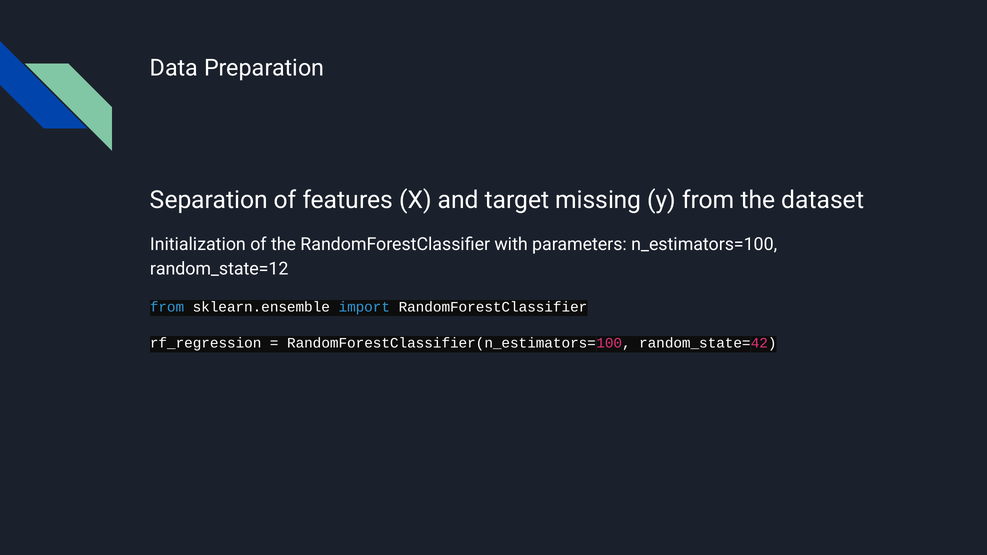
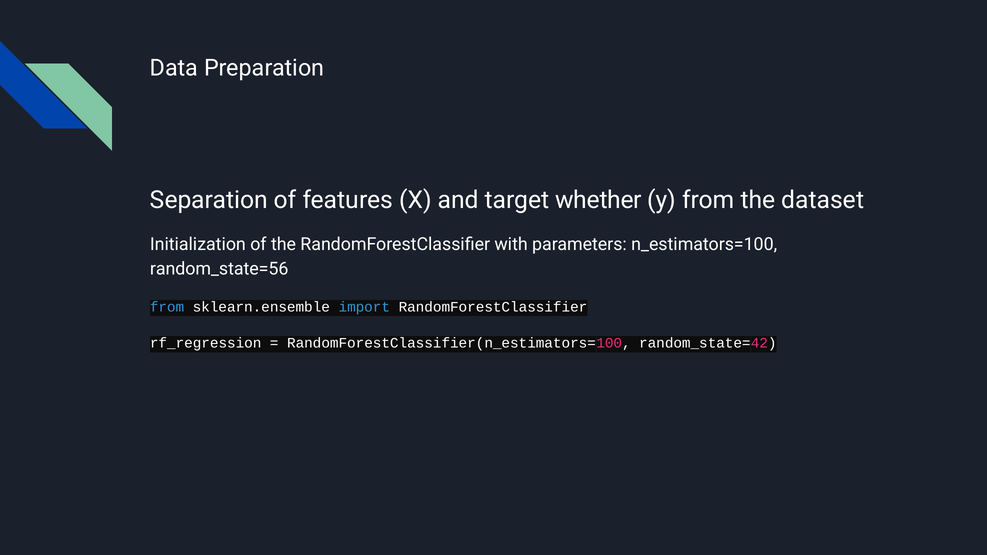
missing: missing -> whether (598, 200)
random_state=12: random_state=12 -> random_state=56 (219, 269)
